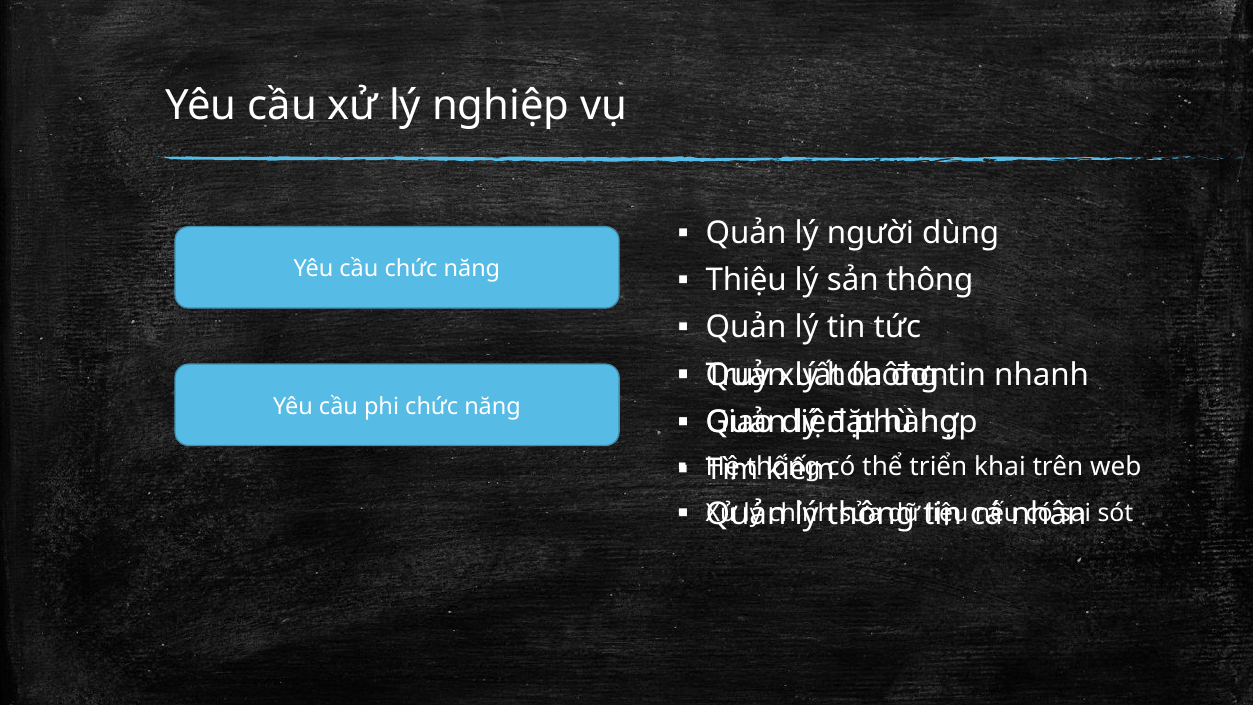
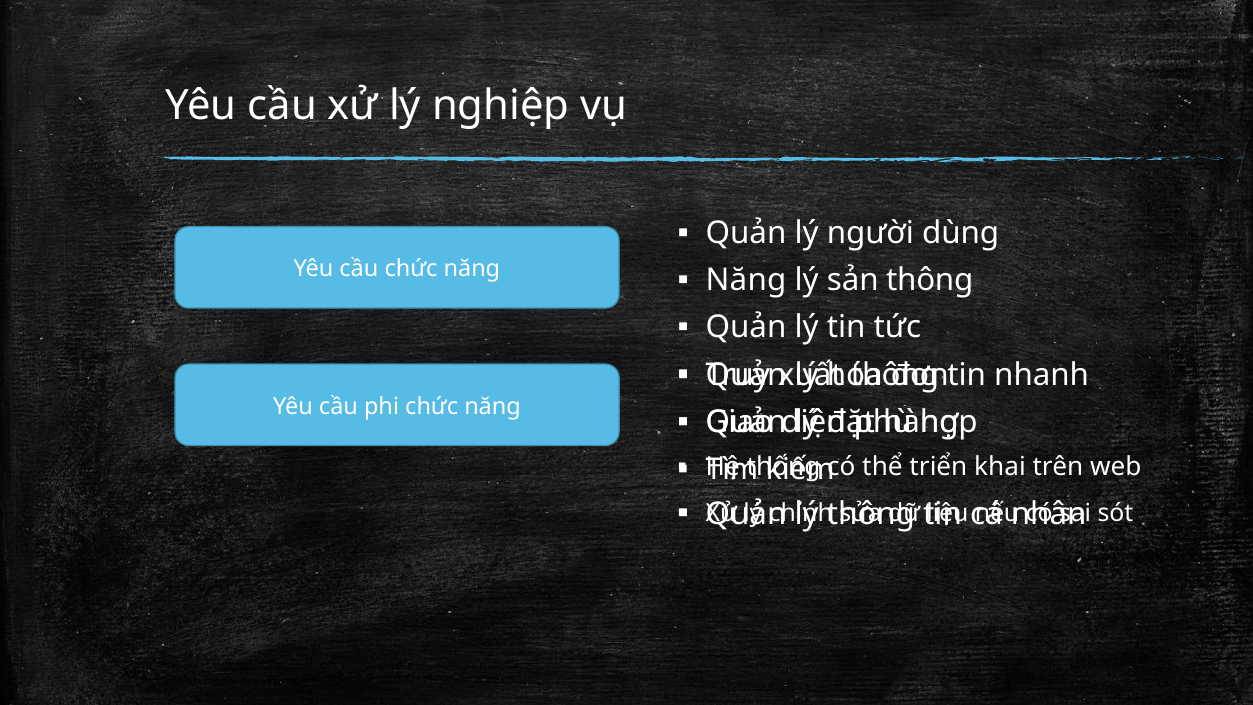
Thiệu: Thiệu -> Năng (746, 280)
